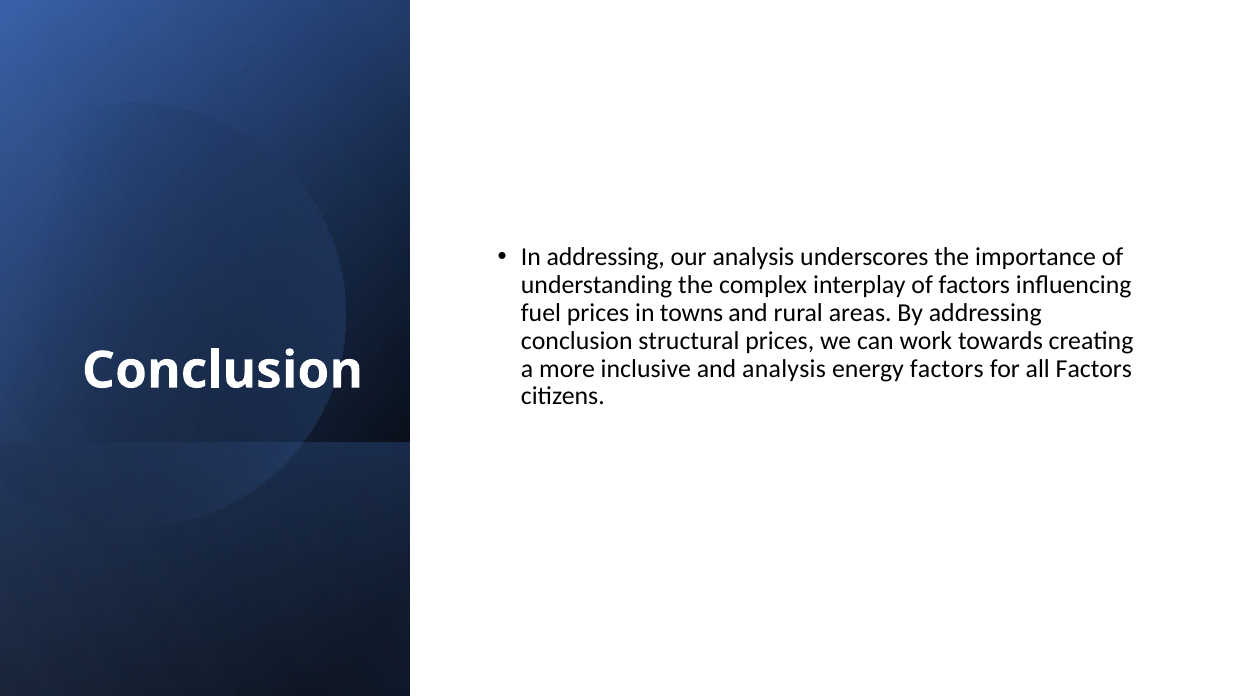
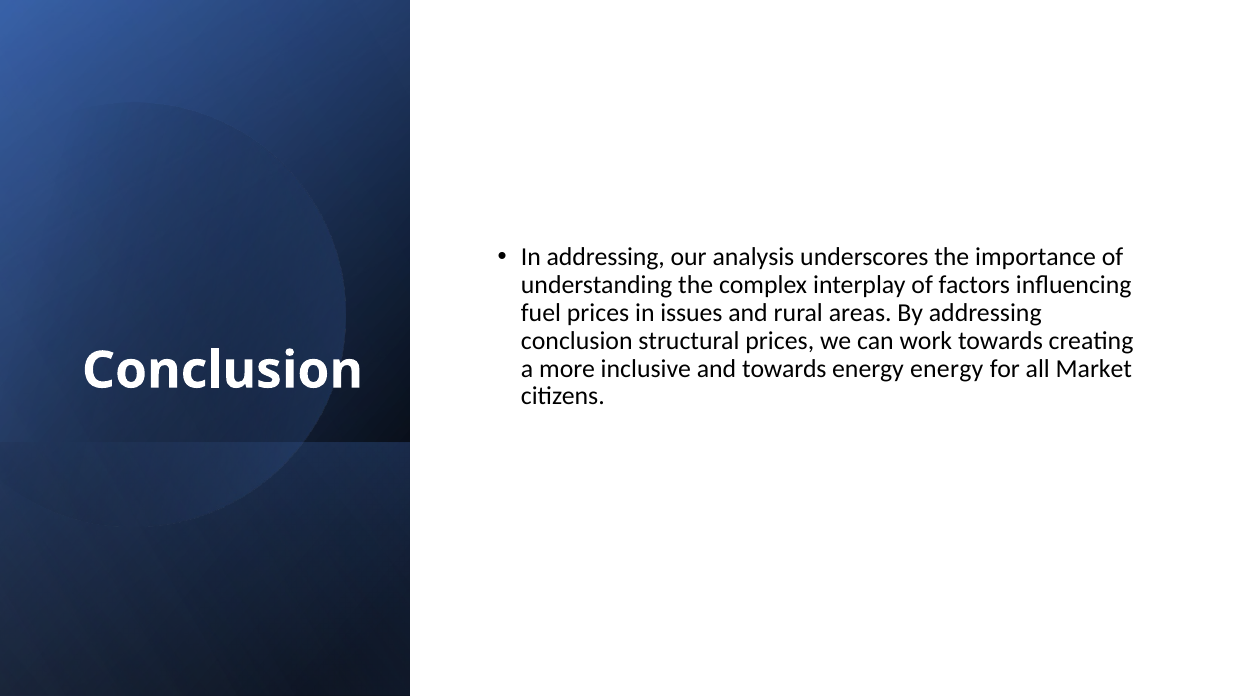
towns: towns -> issues (691, 313)
and analysis: analysis -> towards (784, 369)
energy factors: factors -> energy (947, 369)
all Factors: Factors -> Market (1094, 369)
